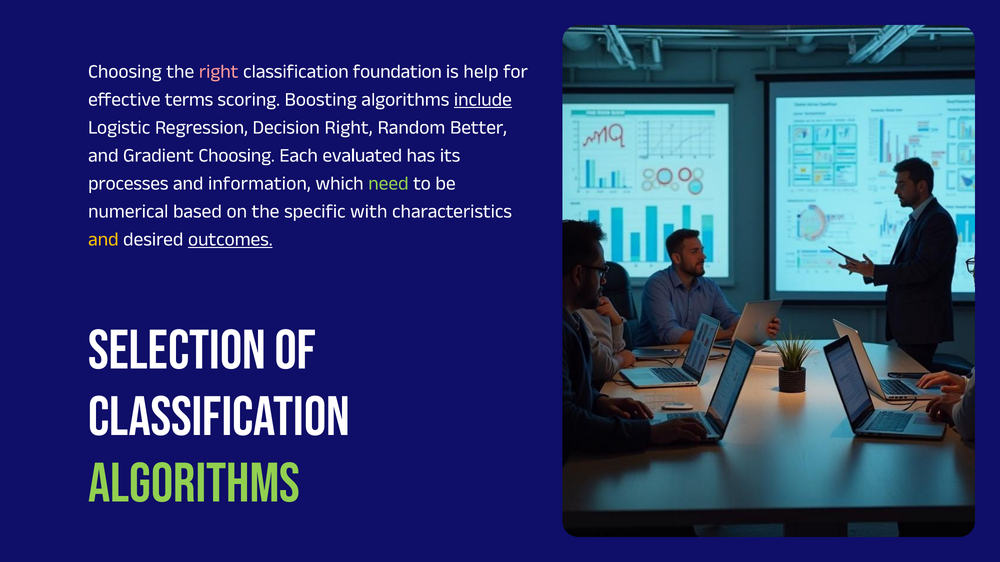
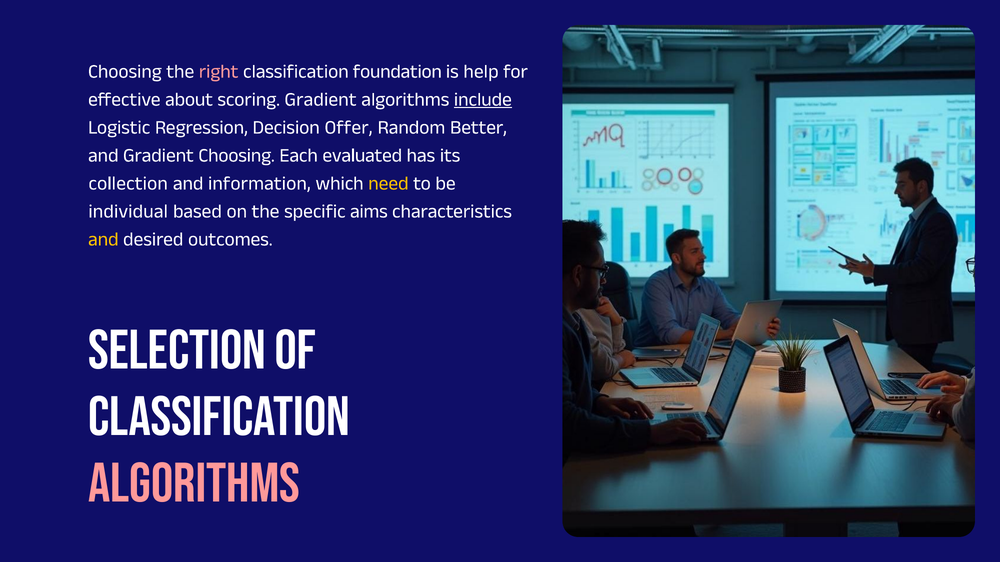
terms: terms -> about (189, 99)
scoring Boosting: Boosting -> Gradient (321, 99)
Decision Right: Right -> Offer (349, 127)
processes: processes -> collection (128, 183)
need colour: light green -> yellow (388, 183)
numerical: numerical -> individual (128, 211)
with: with -> aims (369, 211)
outcomes underline: present -> none (230, 239)
Algorithms colour: light green -> pink (194, 484)
